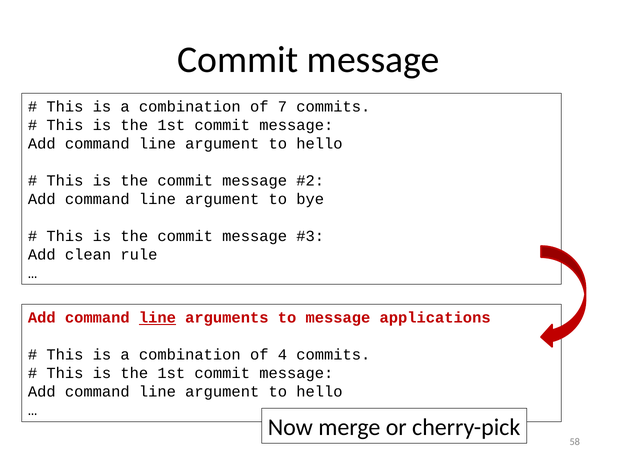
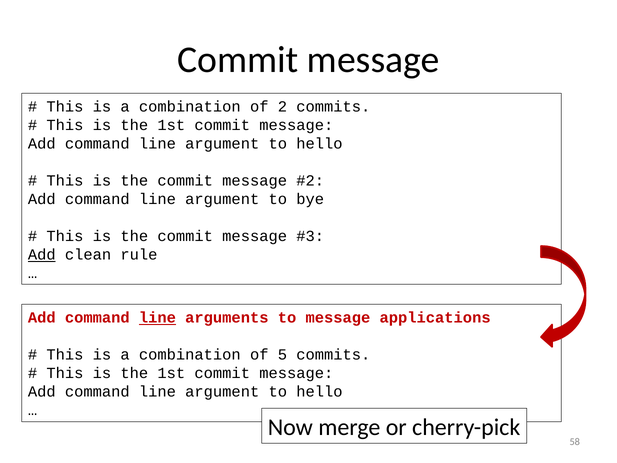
7: 7 -> 2 (282, 107)
Add underline: none -> present (42, 255)
4: 4 -> 5 (282, 355)
